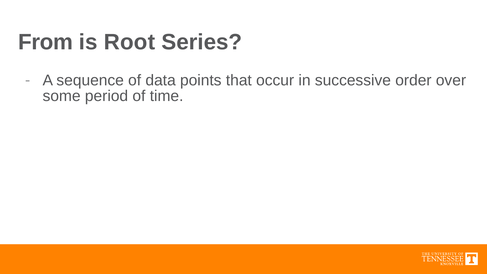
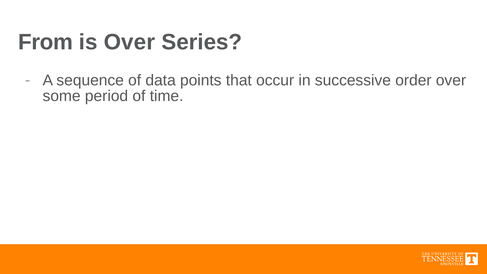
is Root: Root -> Over (129, 42)
